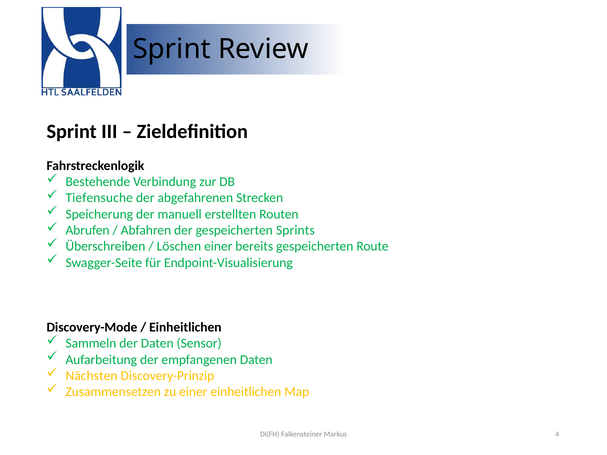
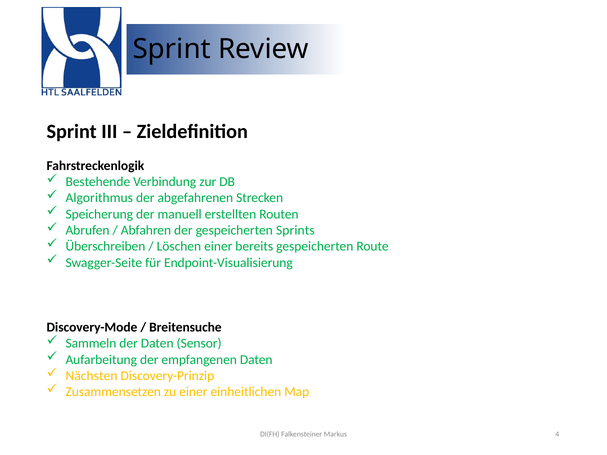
Tiefensuche: Tiefensuche -> Algorithmus (99, 198)
Einheitlichen: Einheitlichen -> Breitensuche (185, 327)
